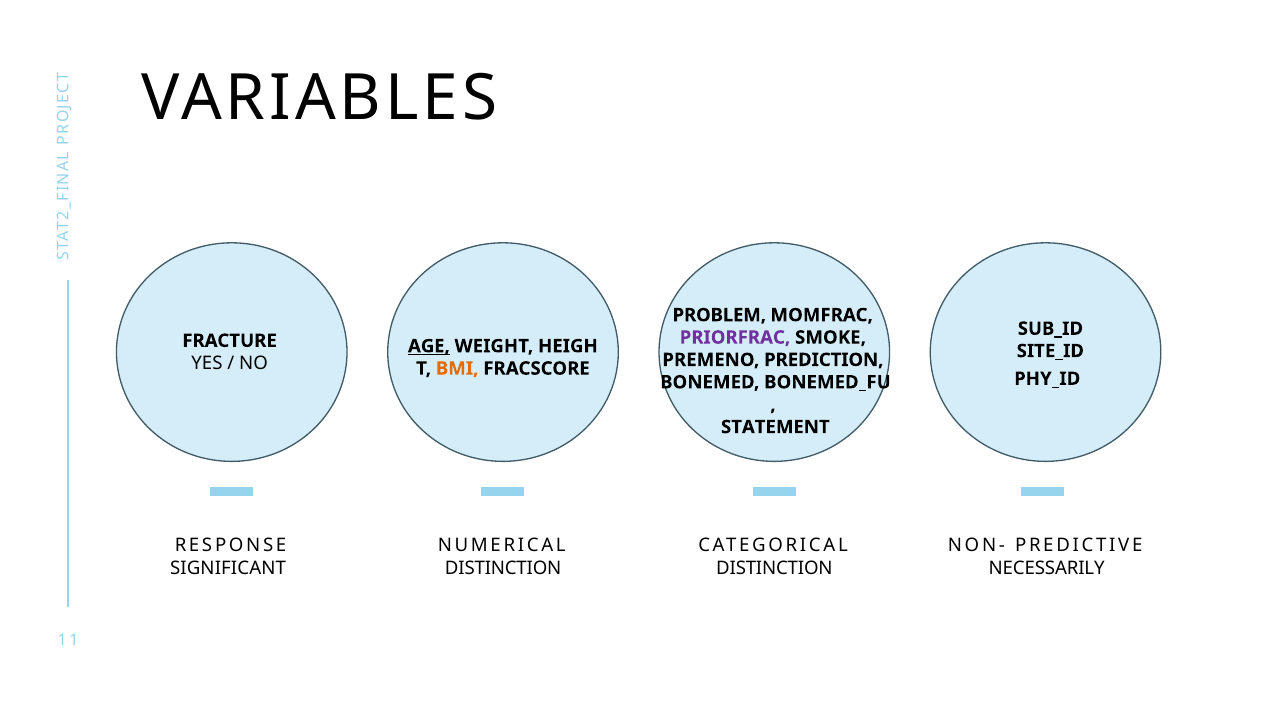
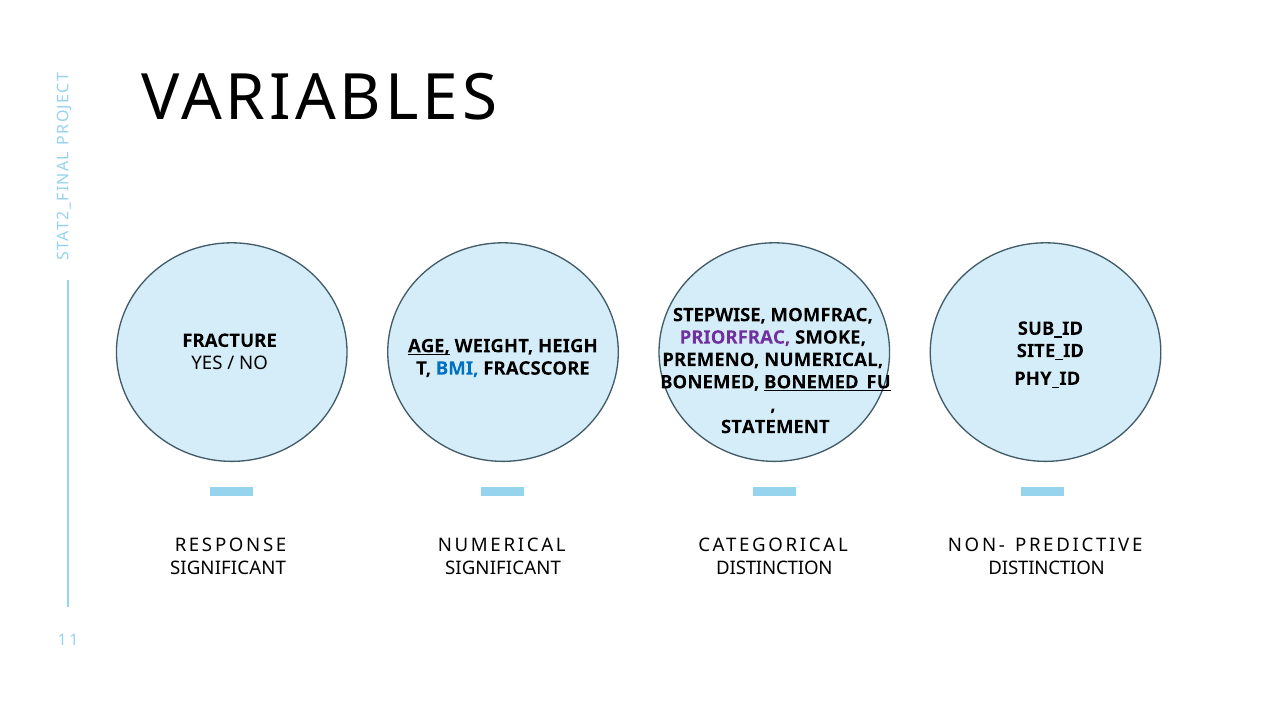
PROBLEM: PROBLEM -> STEPWISE (719, 315)
PREMENO PREDICTION: PREDICTION -> NUMERICAL (824, 360)
BMI colour: orange -> blue (457, 368)
BONEMED_FU underline: none -> present (827, 382)
DISTINCTION: DISTINCTION -> SIGNIFICANT (503, 568)
NECESSARILY: NECESSARILY -> DISTINCTION (1047, 568)
